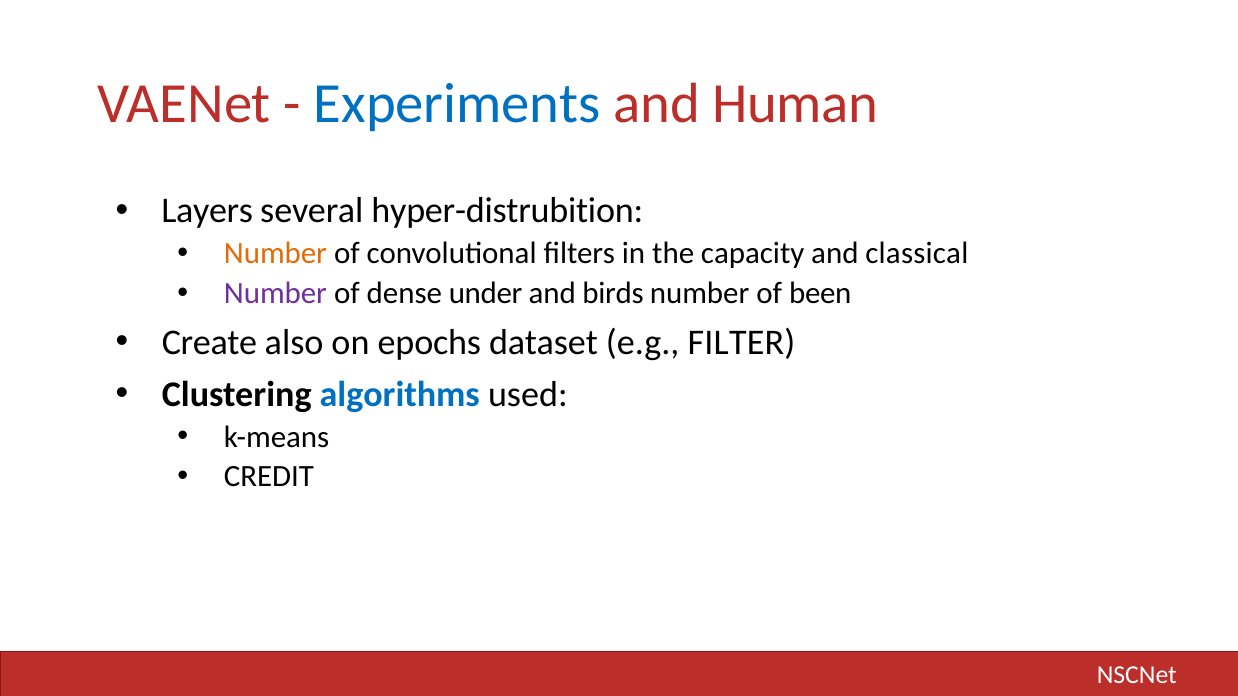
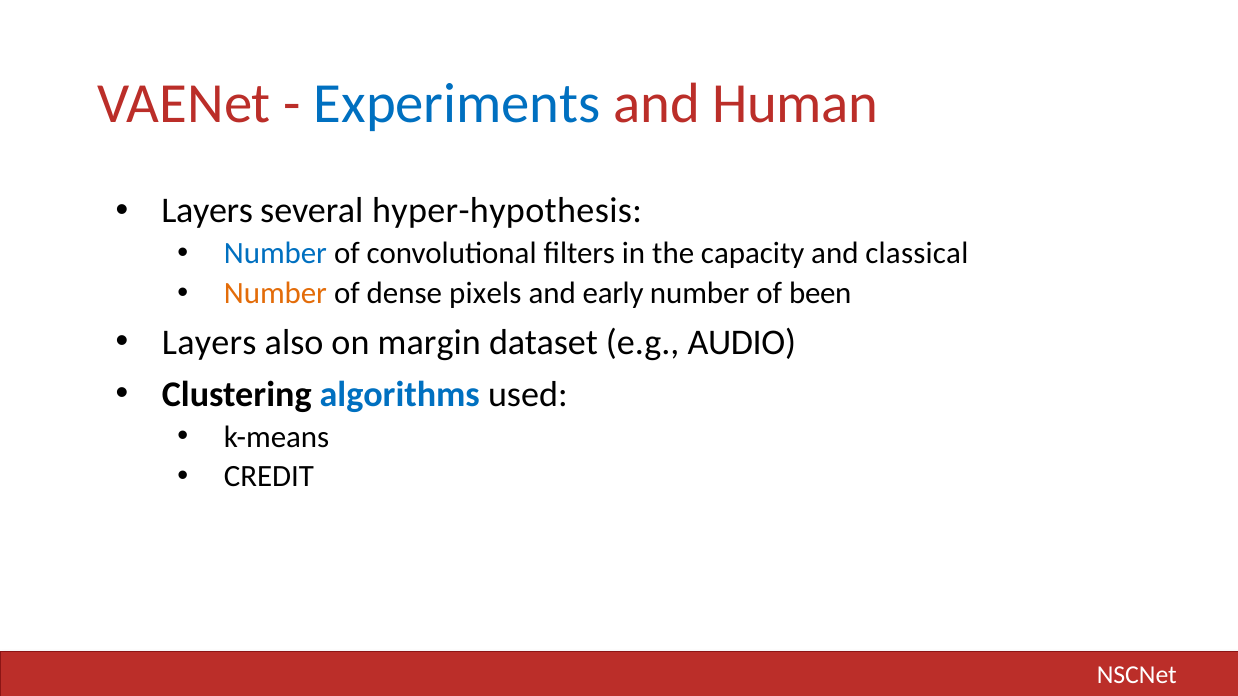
hyper-distrubition: hyper-distrubition -> hyper-hypothesis (507, 211)
Number colour: orange -> blue (275, 254)
Number colour: purple -> orange (275, 293)
under: under -> pixels (485, 293)
birds: birds -> early (613, 293)
Create: Create -> Layers (209, 342)
epochs: epochs -> margin (429, 342)
FILTER: FILTER -> AUDIO (742, 342)
